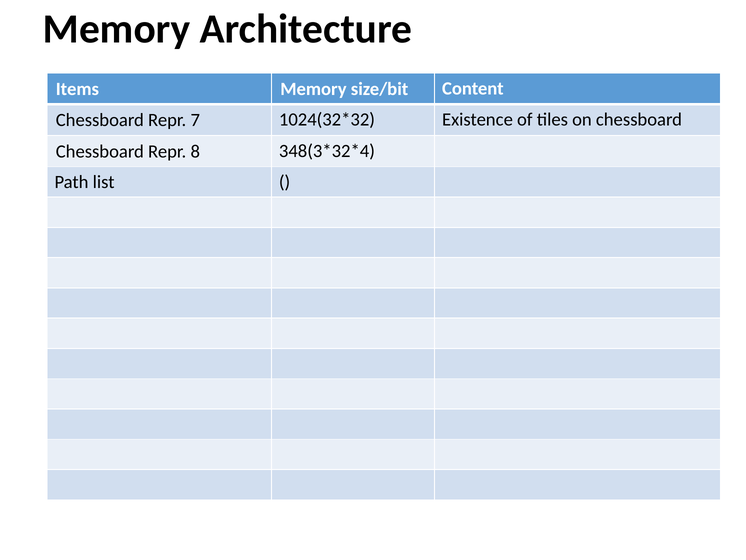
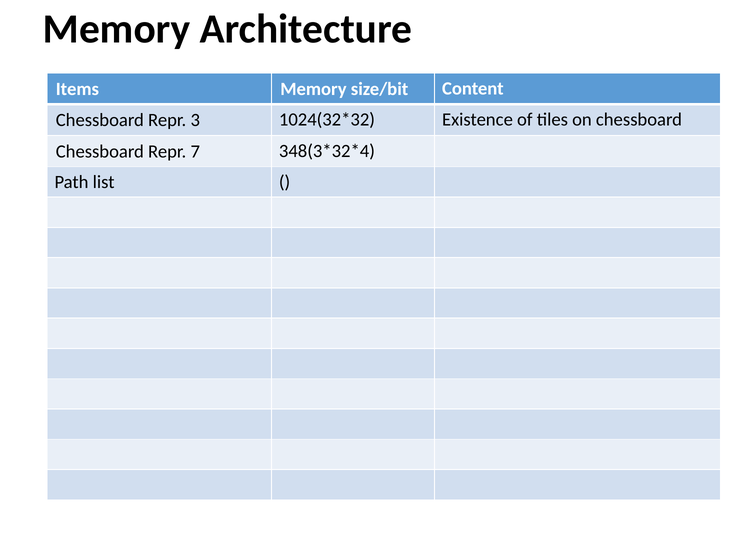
7: 7 -> 3 (195, 120)
8: 8 -> 7 (195, 151)
